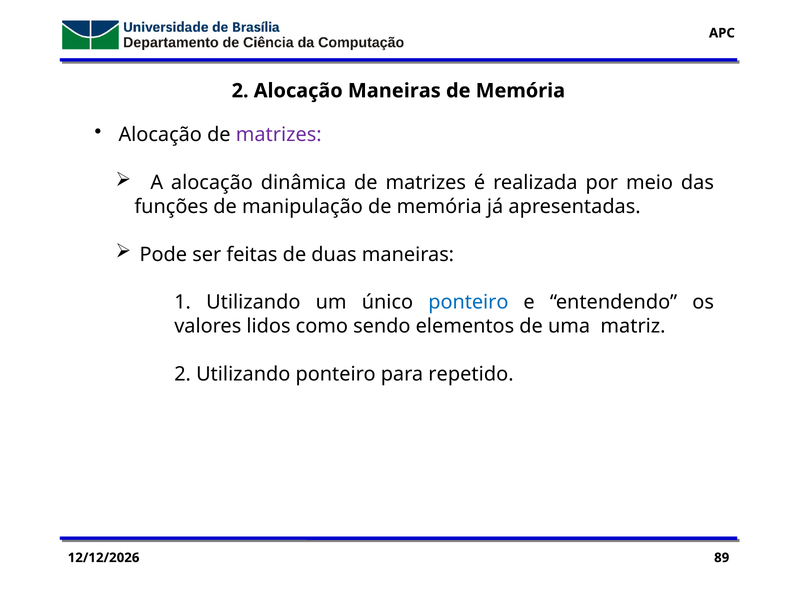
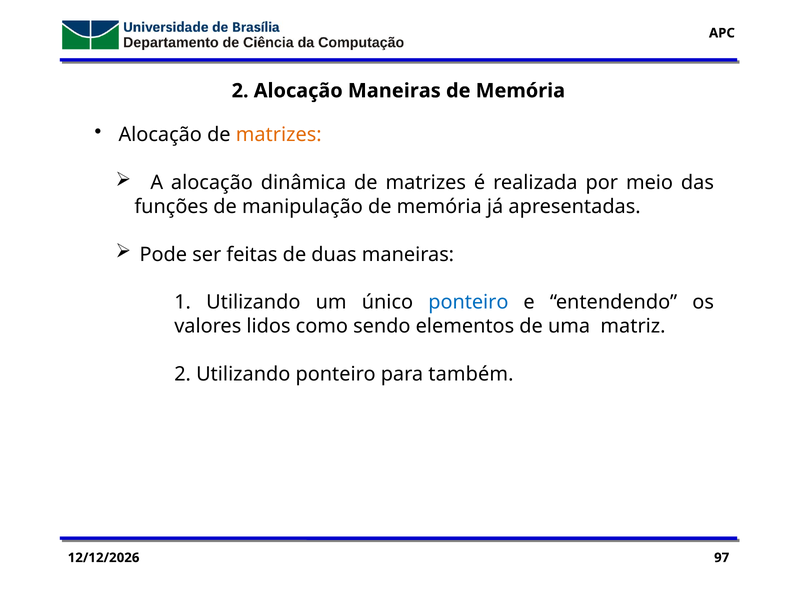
matrizes colour: purple -> orange (279, 135)
repetido: repetido -> também (471, 374)
89: 89 -> 97 (722, 558)
